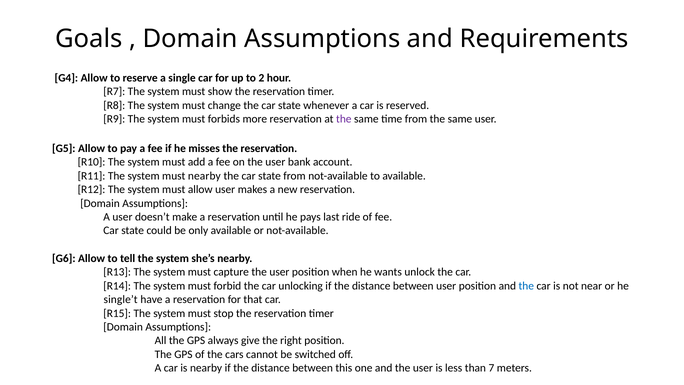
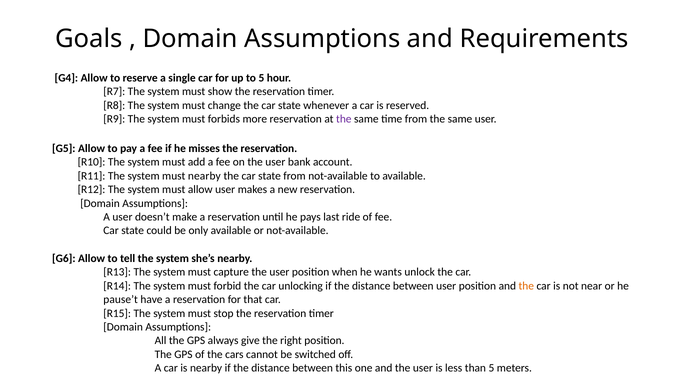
to 2: 2 -> 5 (261, 78)
the colour: blue -> orange (526, 286)
single’t: single’t -> pause’t (121, 299)
than 7: 7 -> 5 (491, 368)
